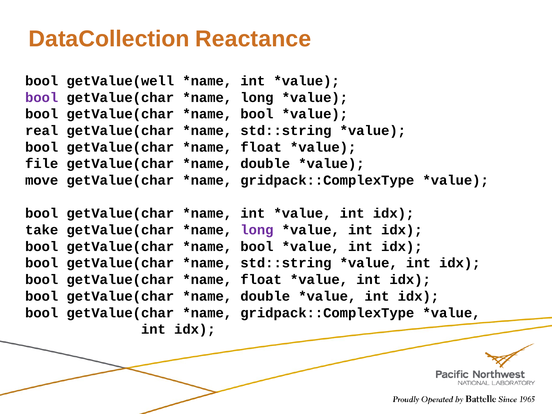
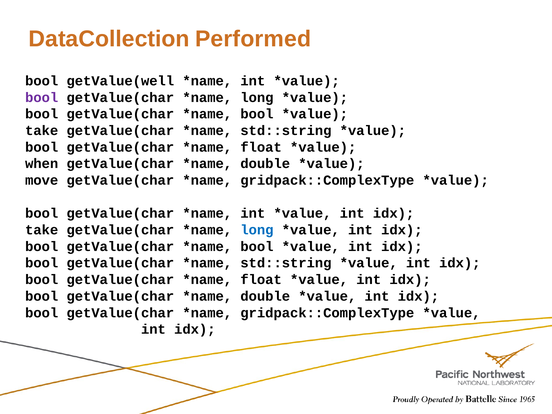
Reactance: Reactance -> Performed (253, 39)
real: real -> take (42, 131)
file: file -> when (42, 164)
long colour: purple -> blue (257, 230)
